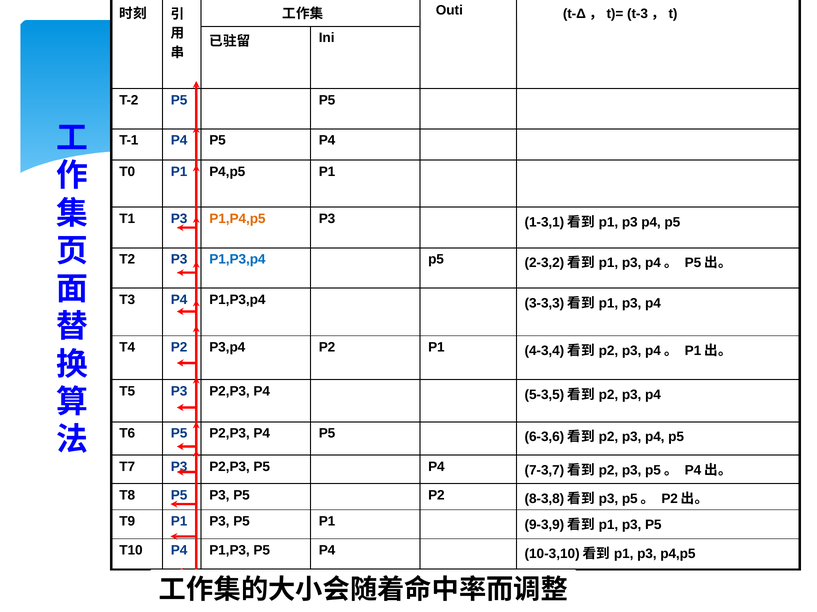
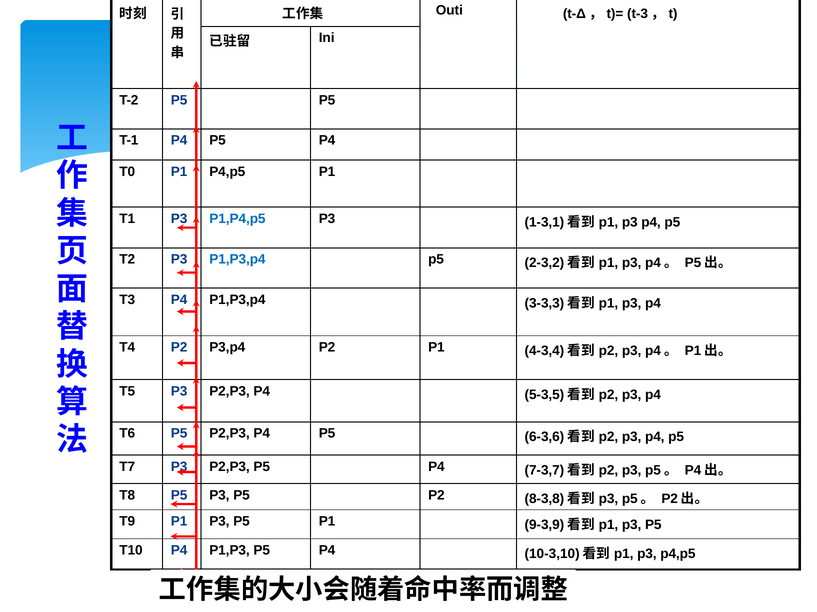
P1,P4,p5 colour: orange -> blue (237, 219)
